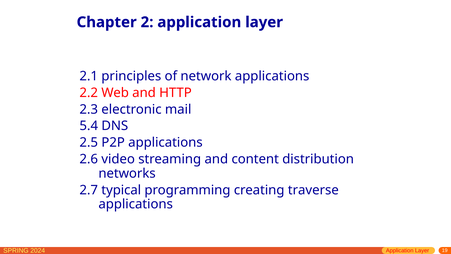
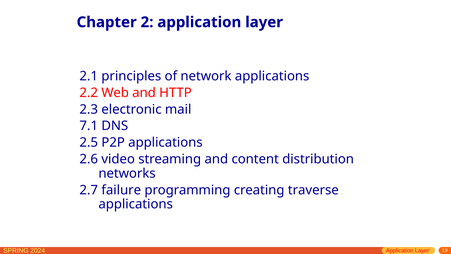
5.4: 5.4 -> 7.1 (89, 126)
typical: typical -> failure (121, 190)
